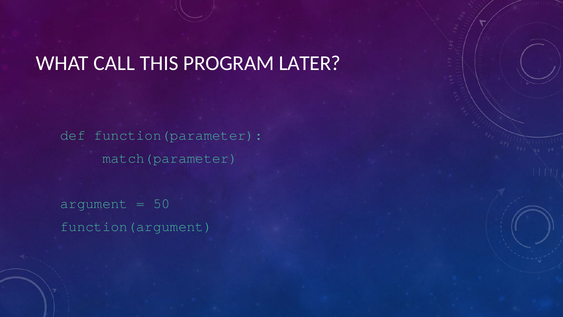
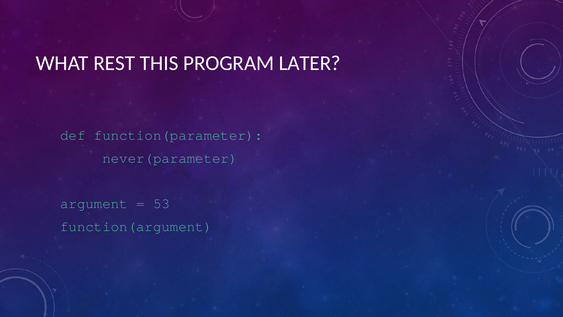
CALL: CALL -> REST (114, 63)
match(parameter: match(parameter -> never(parameter (170, 158)
50: 50 -> 53 (162, 203)
